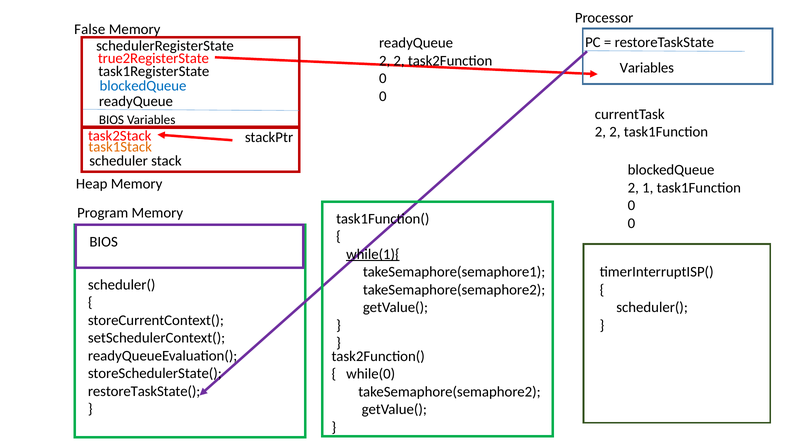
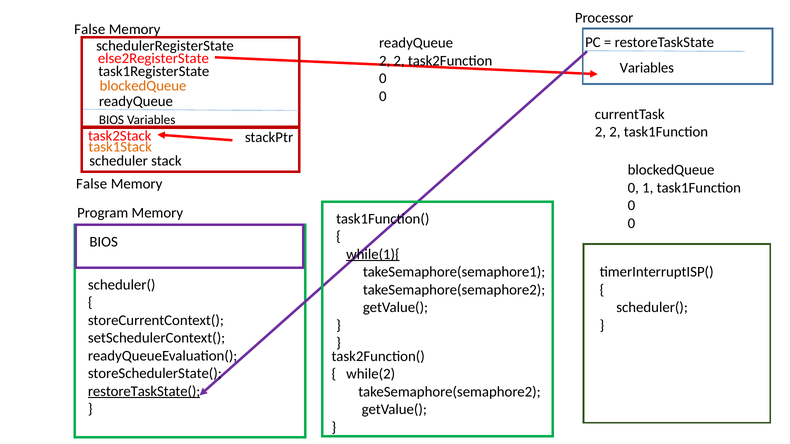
true2RegisterState: true2RegisterState -> else2RegisterState (153, 58)
blockedQueue colour: blue -> orange (143, 86)
Heap: Heap -> False (92, 184)
2: 2 -> 0 (633, 188)
while(0: while(0 -> while(2 (371, 374)
restoreTaskState( underline: none -> present (144, 392)
